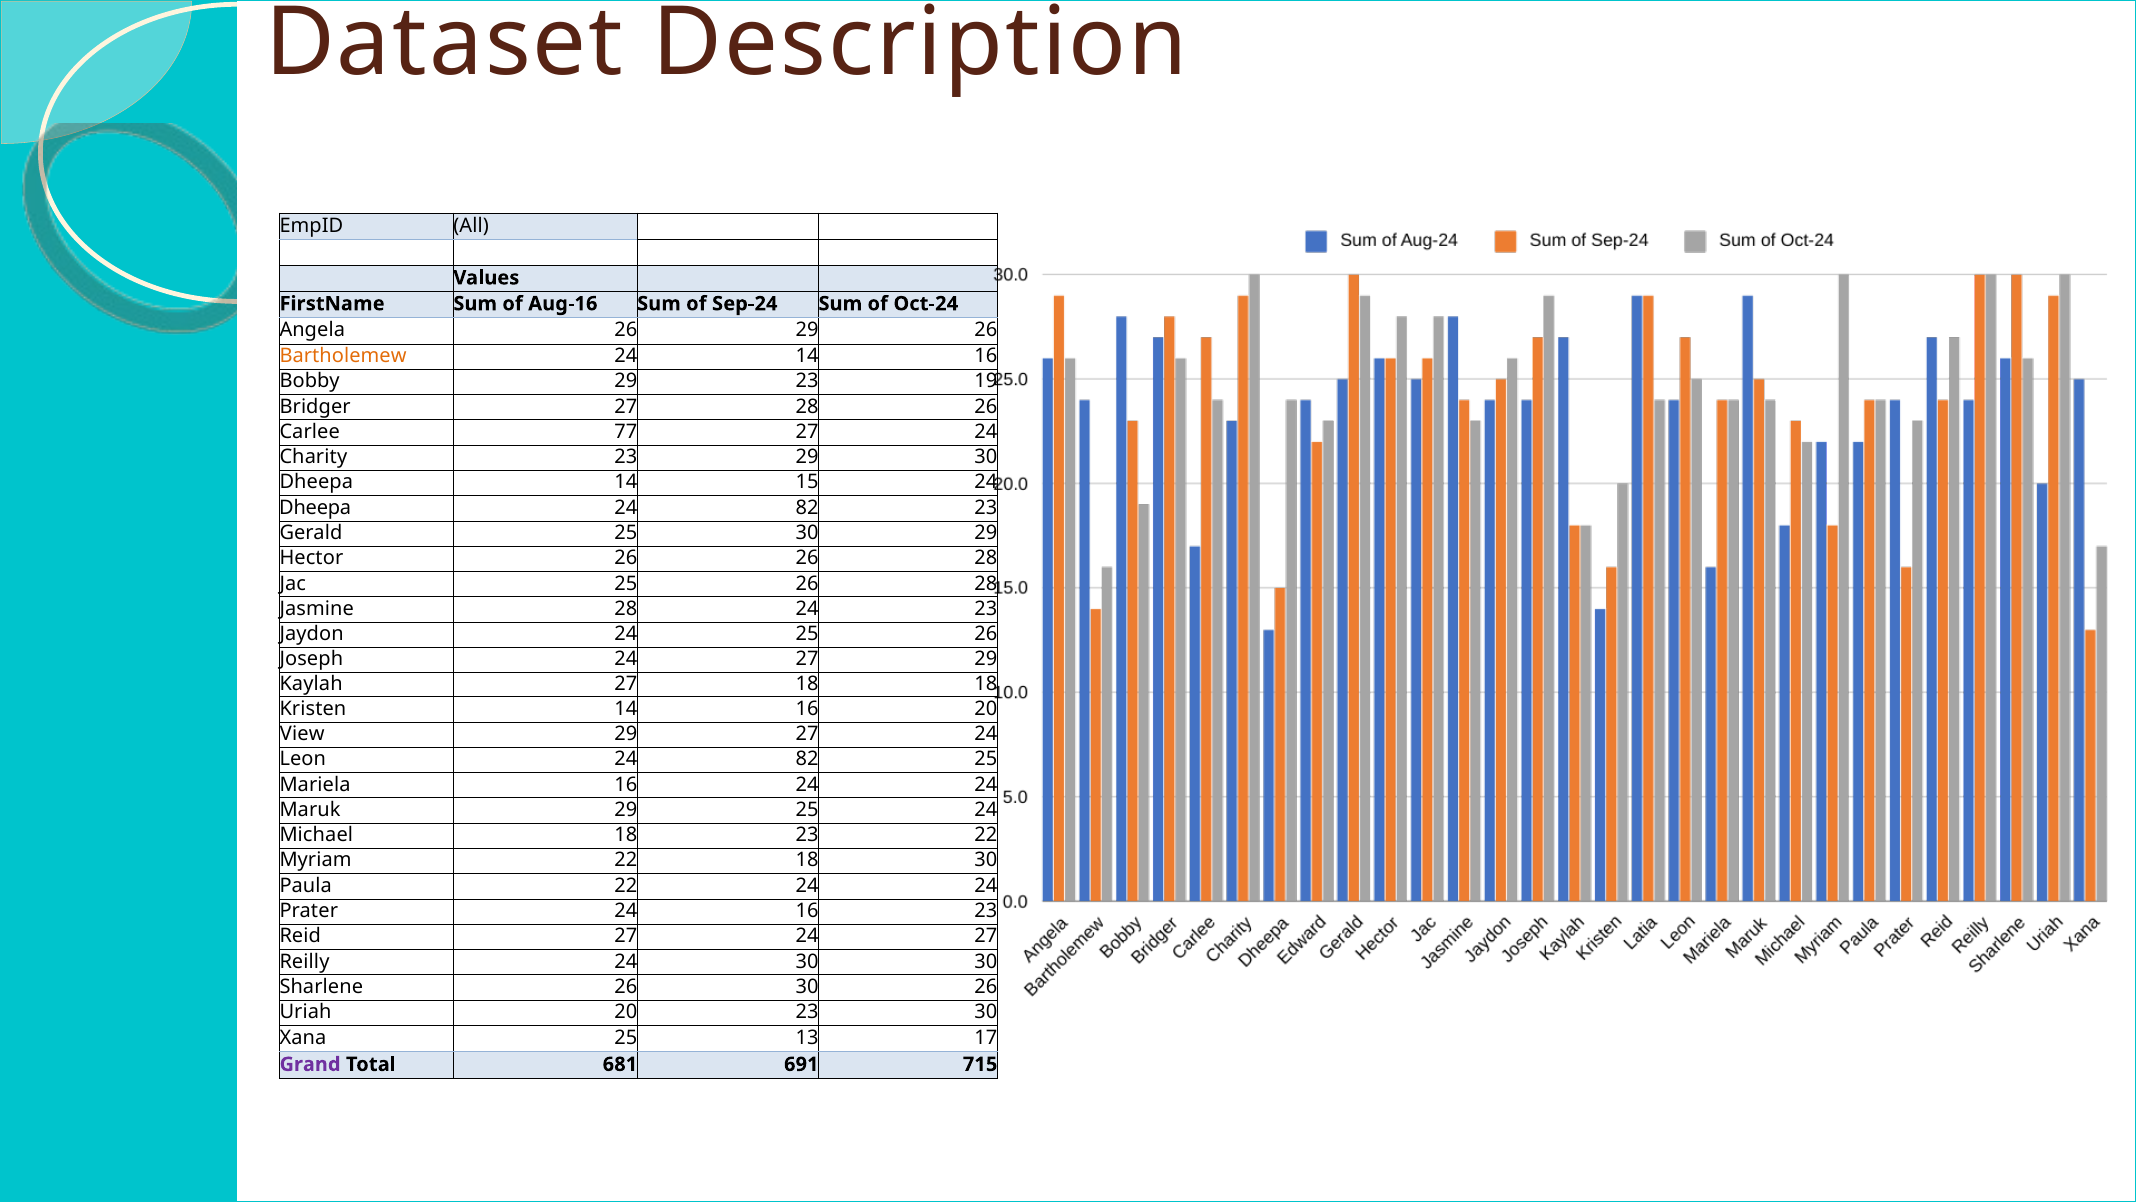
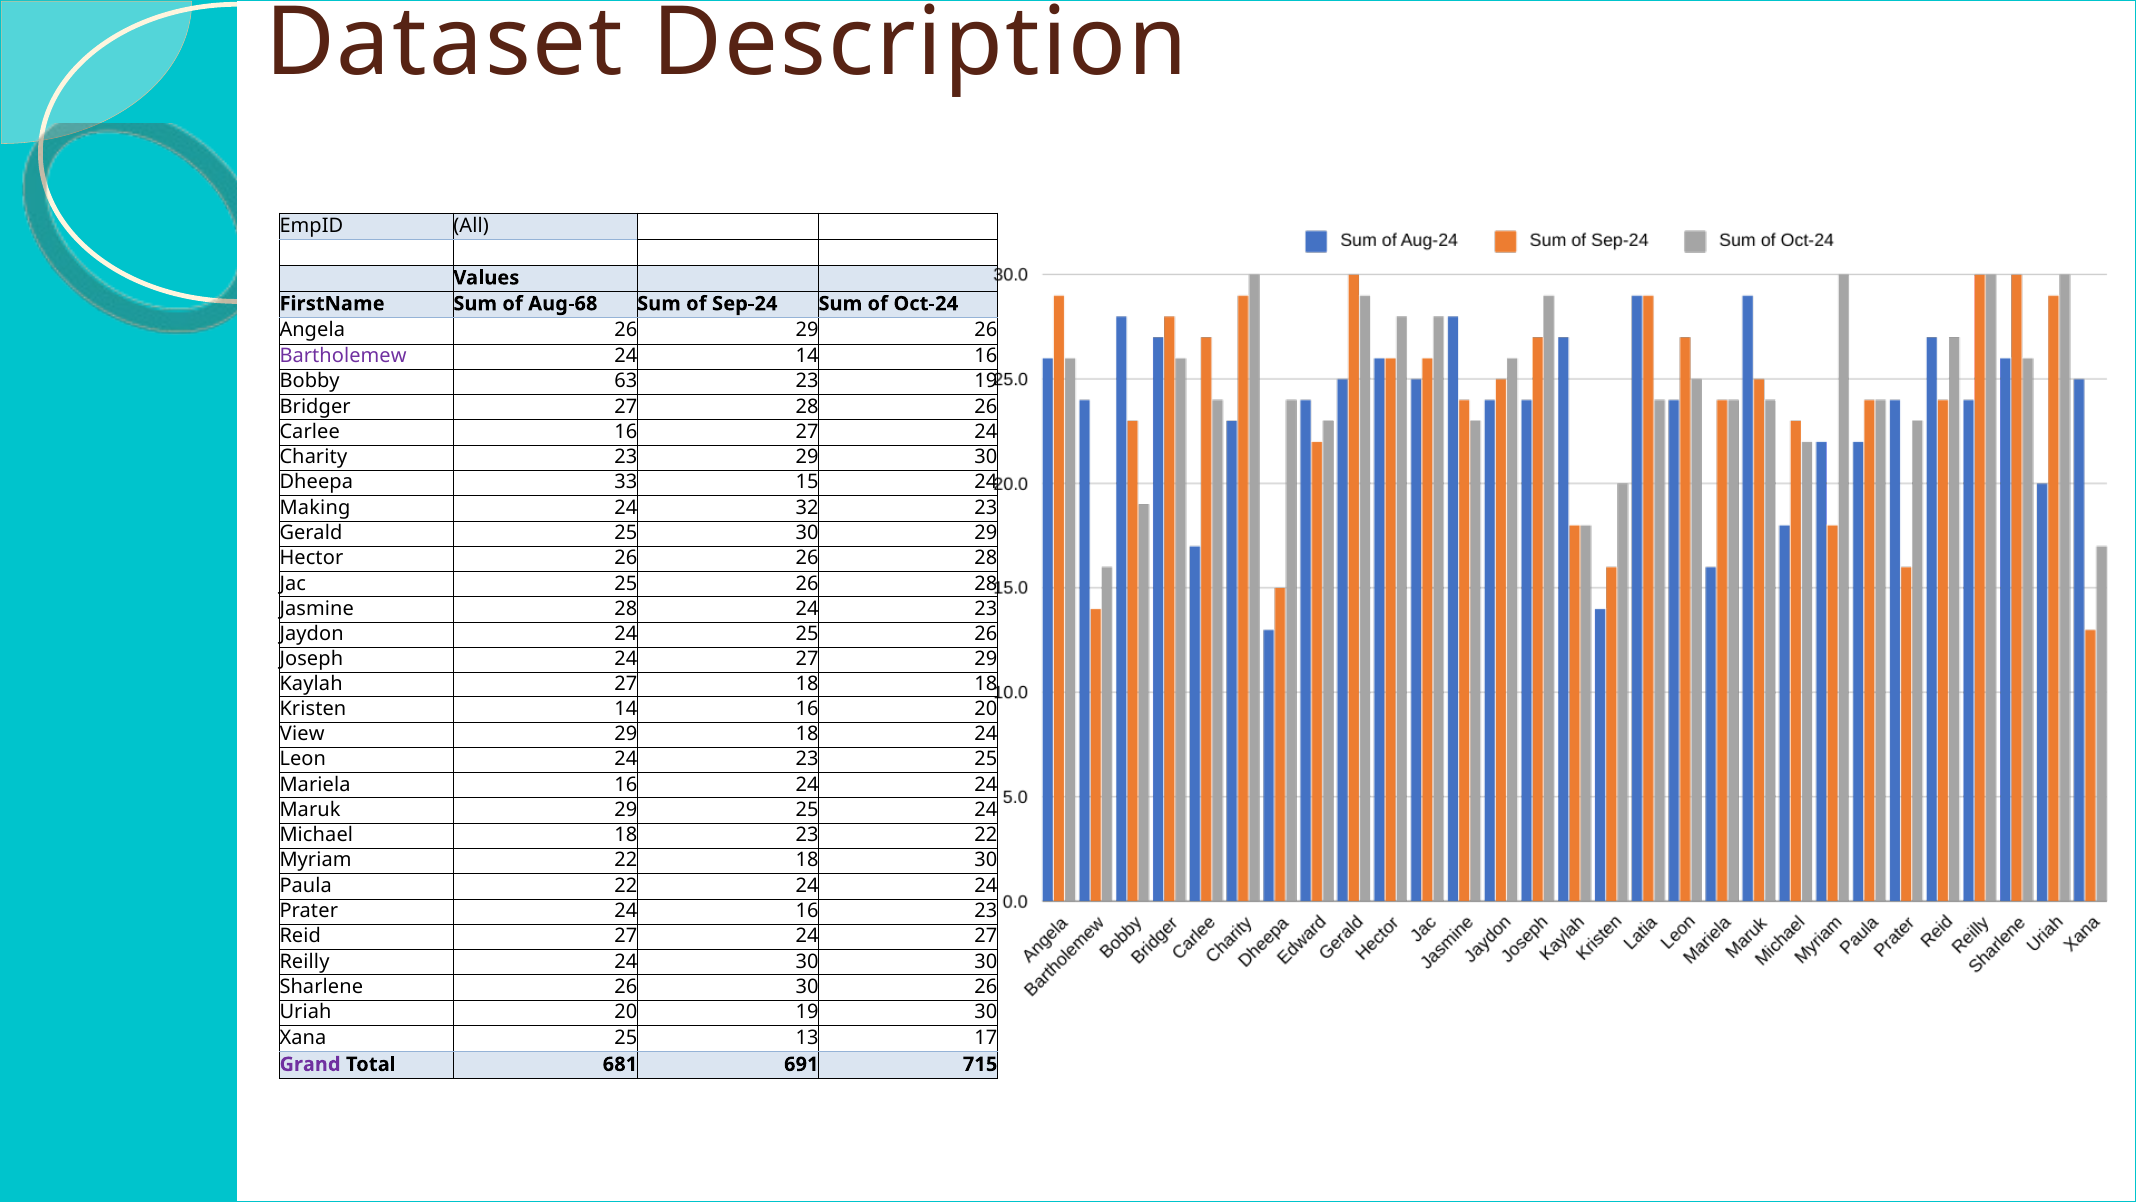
Aug-16: Aug-16 -> Aug-68 (563, 304)
Bartholemew colour: orange -> purple (343, 356)
Bobby 29: 29 -> 63 (626, 381)
Carlee 77: 77 -> 16 (626, 432)
Dheepa 14: 14 -> 33 (626, 482)
Dheepa: Dheepa -> Making (315, 507)
82: 82 -> 32 (807, 507)
29 27: 27 -> 18 (807, 734)
Leon 24 82: 82 -> 23 (807, 759)
20 23: 23 -> 19 (807, 1012)
